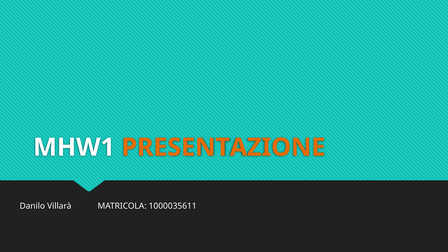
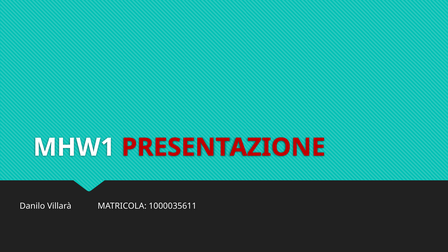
PRESENTAZIONE colour: orange -> red (223, 147)
